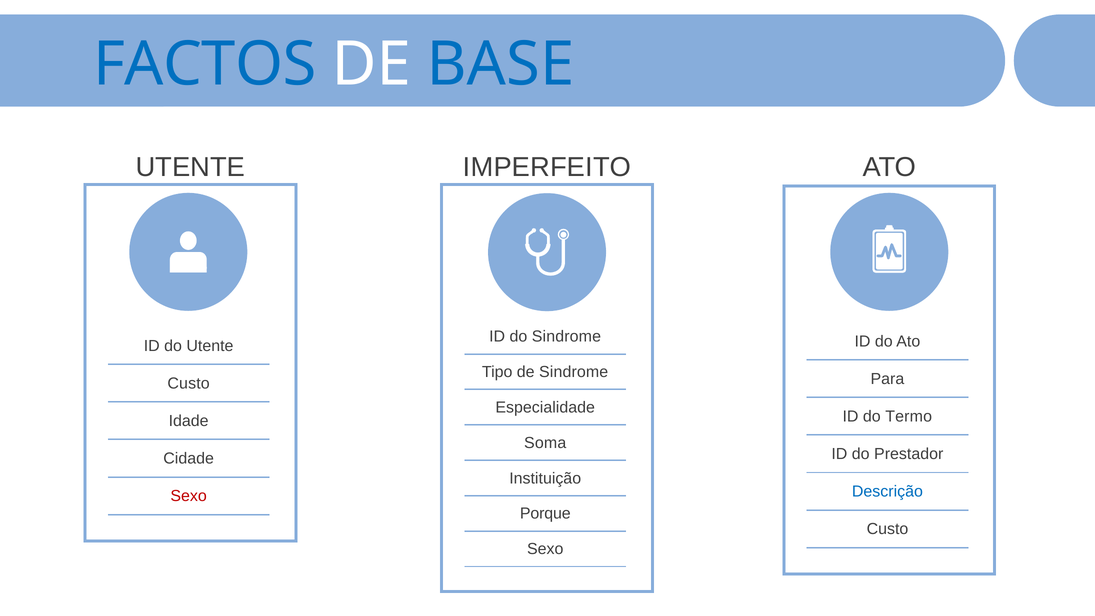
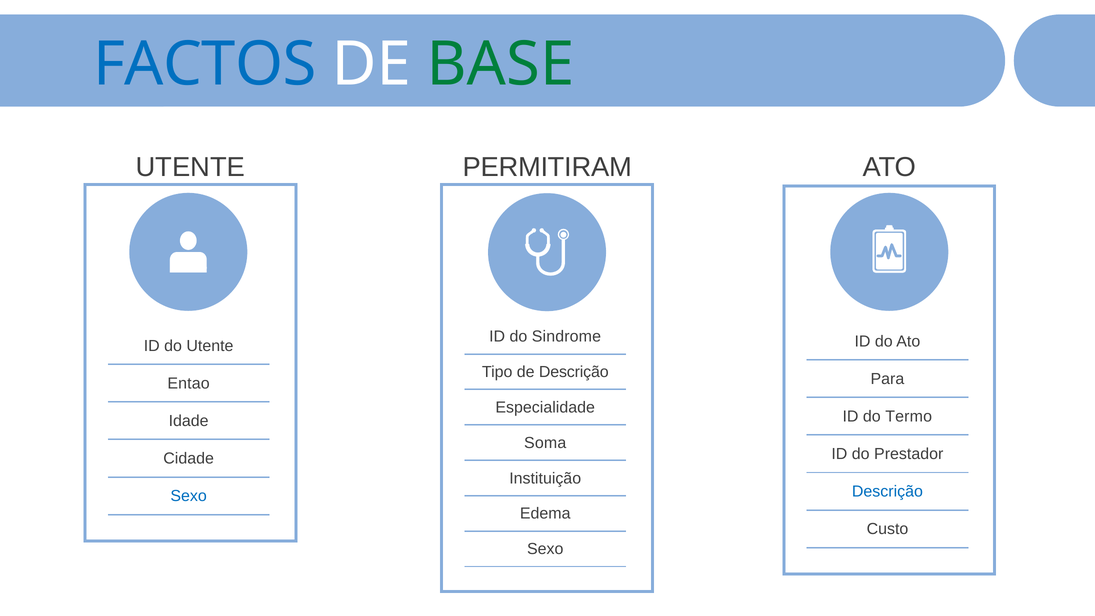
BASE colour: blue -> green (501, 65)
IMPERFEITO: IMPERFEITO -> PERMITIRAM (547, 167)
de Sindrome: Sindrome -> Descrição (574, 372)
Custo: Custo -> Entao (189, 383)
Sexo colour: red -> blue (189, 496)
Porque: Porque -> Edema (545, 514)
